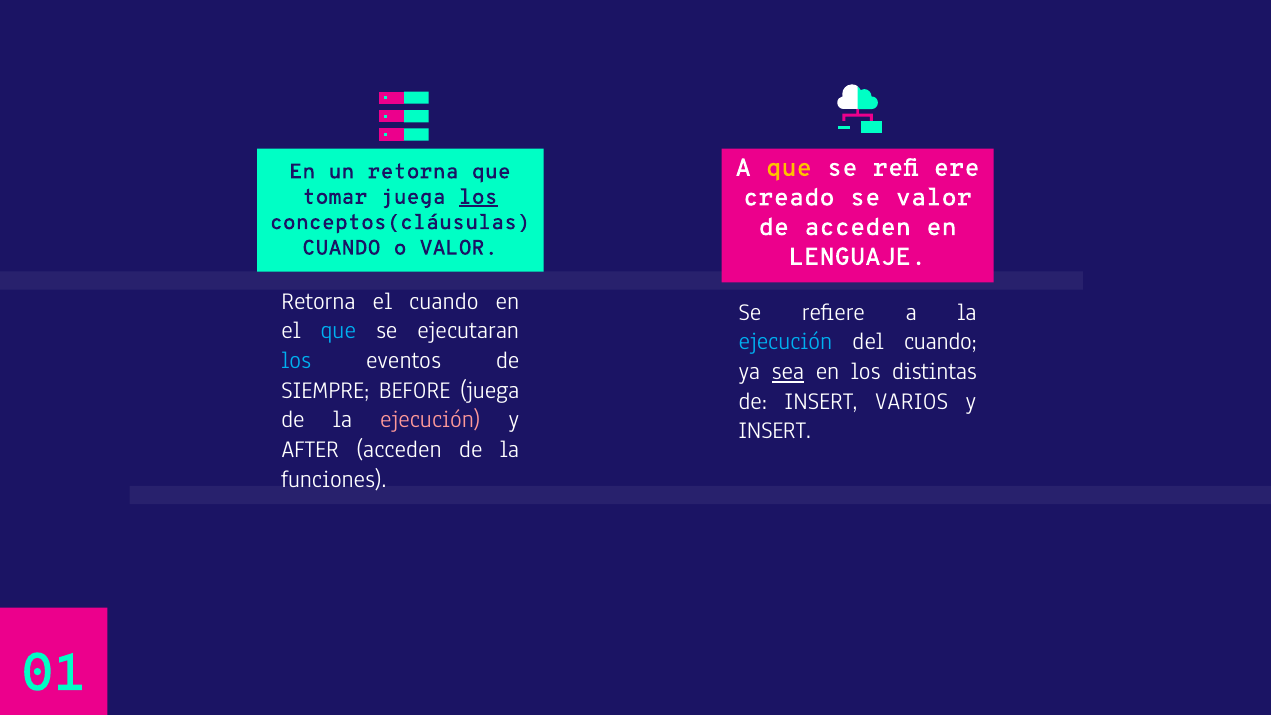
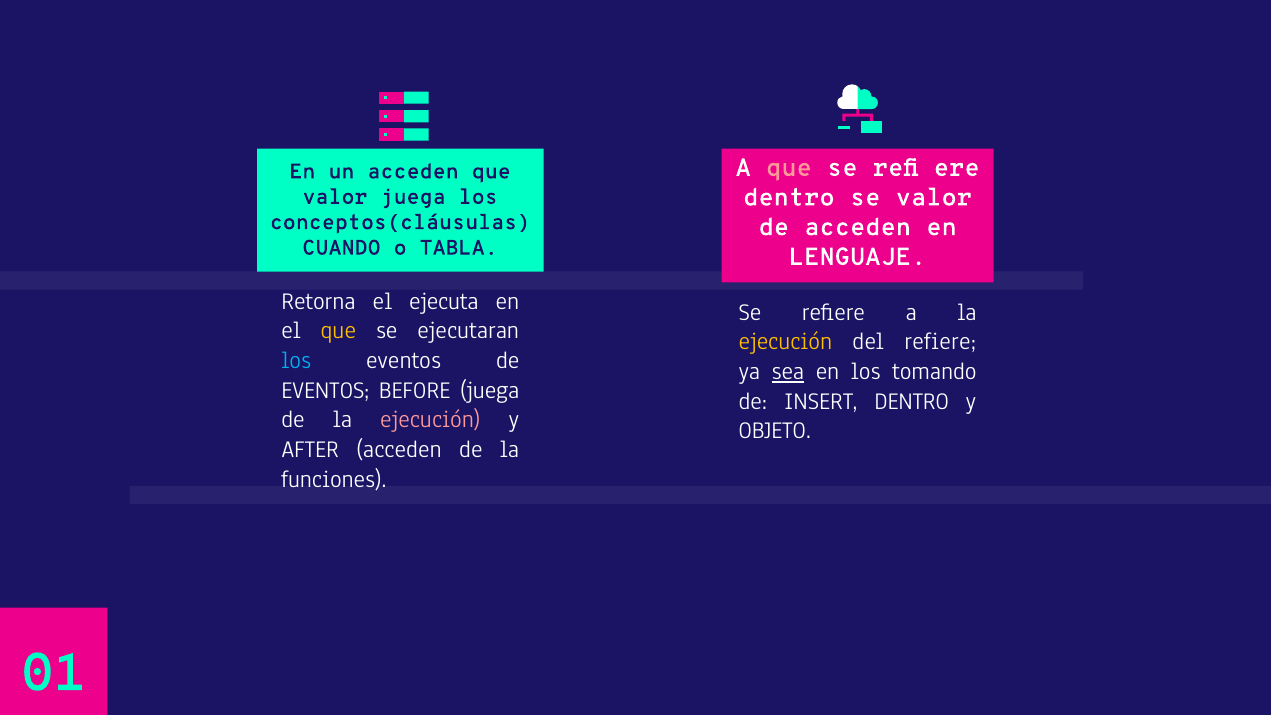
que colour: yellow -> pink (789, 168)
un retorna: retorna -> acceden (413, 171)
creado: creado -> dentro (789, 197)
tomar: tomar -> valor (335, 197)
los underline: present -> none (478, 197)
o VALOR: VALOR -> TABLA (459, 248)
el cuando: cuando -> ejecuta (444, 301)
que colour: light blue -> yellow (338, 331)
ejecución colour: light blue -> yellow (785, 342)
del cuando: cuando -> refiere (940, 342)
distintas: distintas -> tomando (934, 371)
SIEMPRE: SIEMPRE -> EVENTOS (325, 390)
INSERT VARIOS: VARIOS -> DENTRO (912, 401)
INSERT: INSERT -> OBJETO (775, 431)
